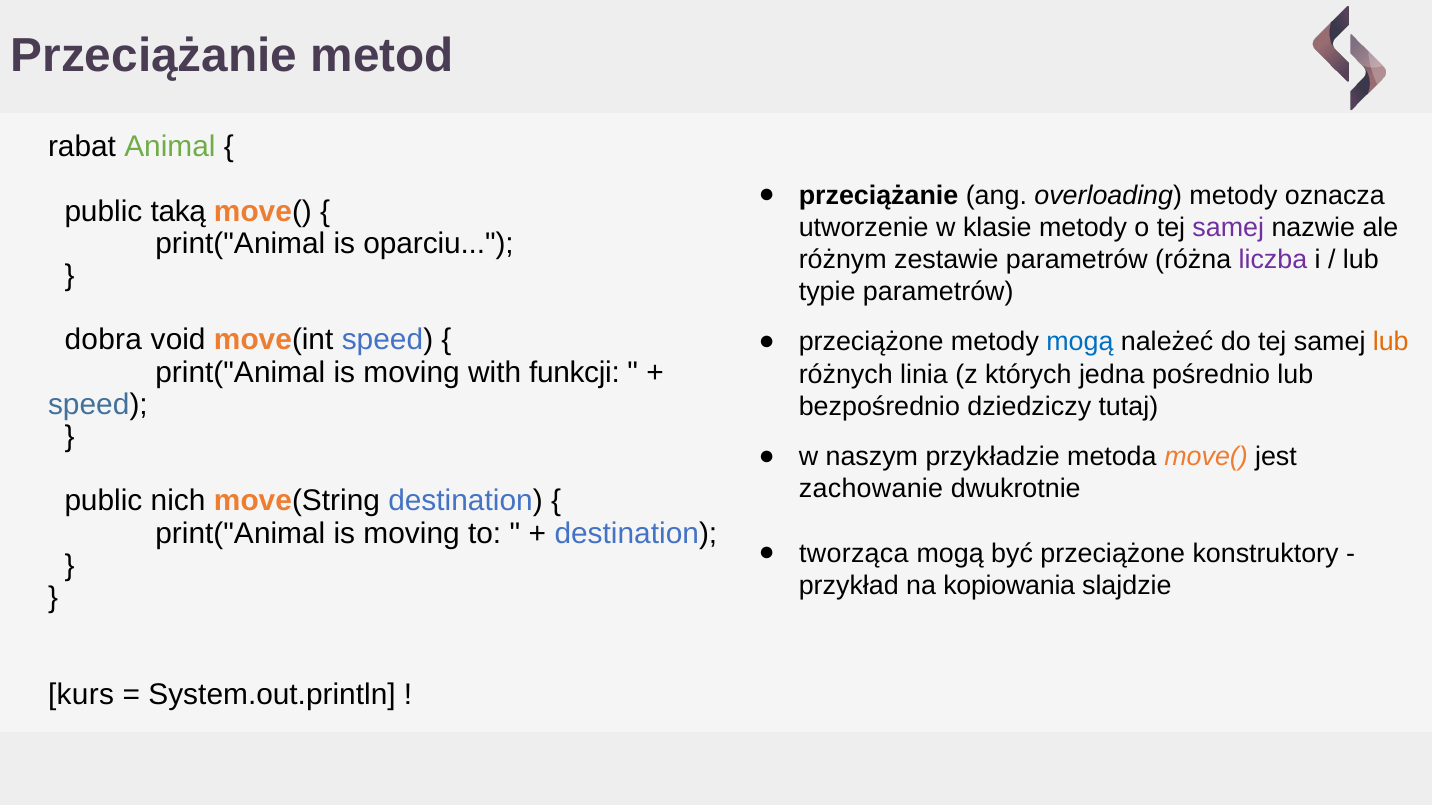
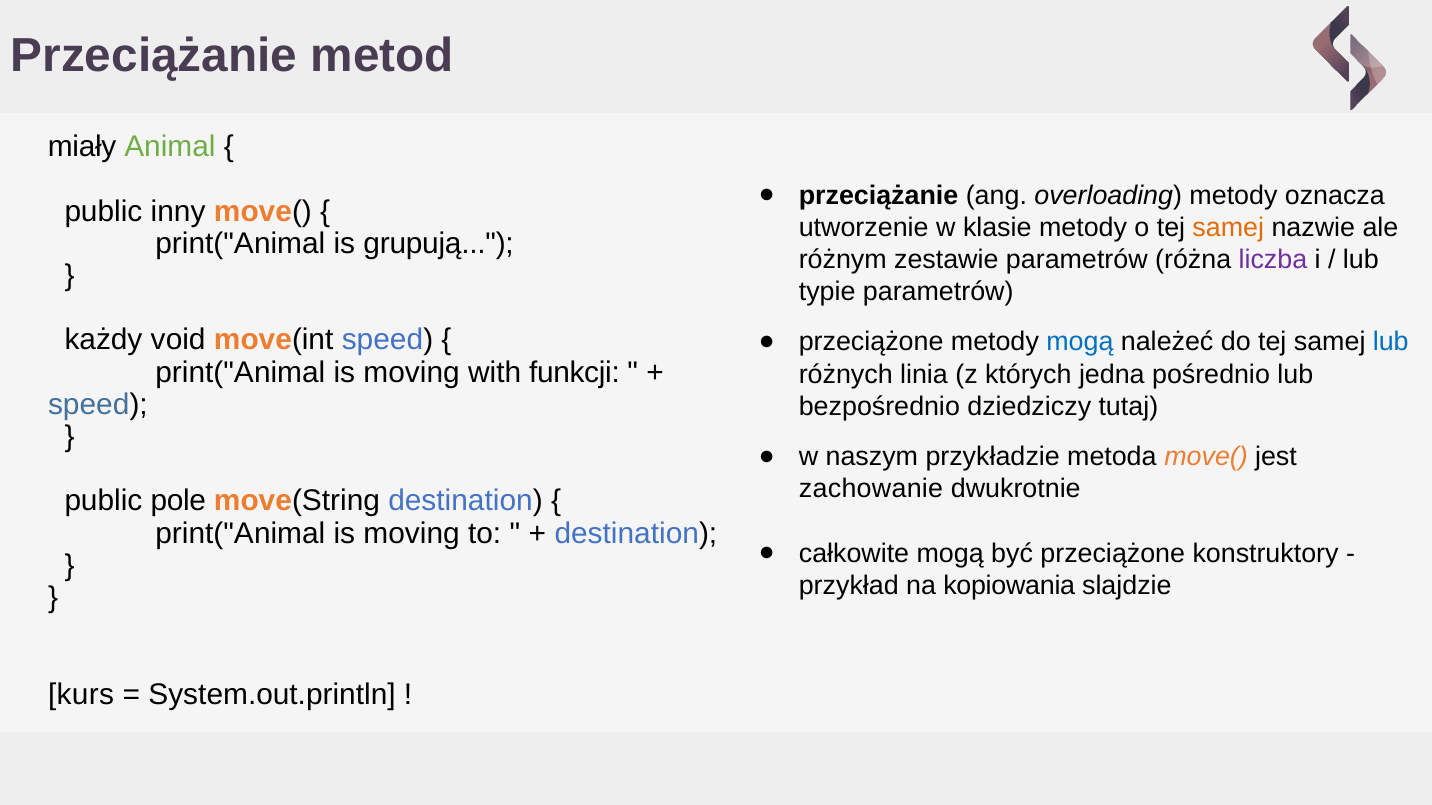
rabat: rabat -> miały (82, 147)
taką: taką -> inny (178, 211)
samej colour: purple -> orange (1228, 228)
oparciu: oparciu -> grupują (439, 244)
dobra: dobra -> każdy (103, 340)
lub colour: orange -> blue (1391, 342)
nich: nich -> pole (178, 501)
tworząca: tworząca -> całkowite (854, 554)
